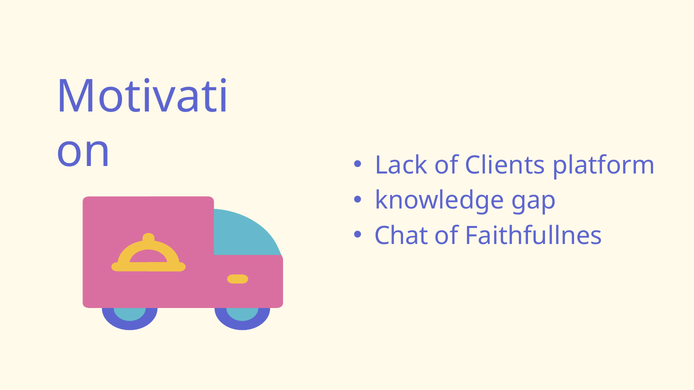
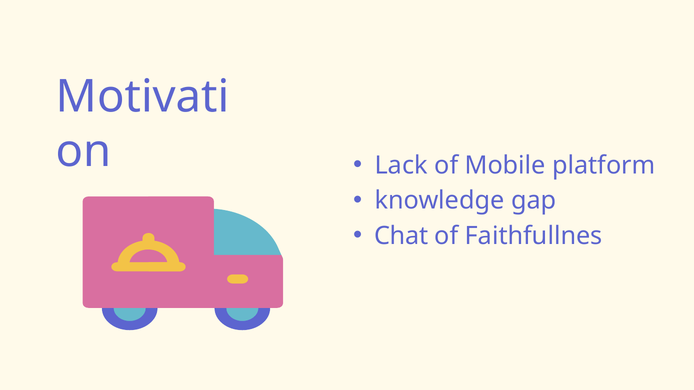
Clients: Clients -> Mobile (505, 165)
